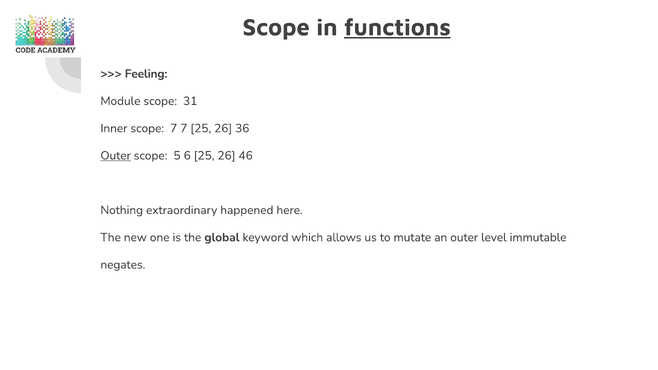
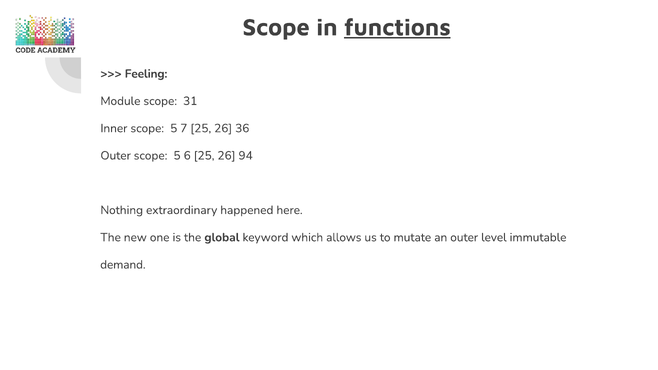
Inner scope 7: 7 -> 5 (174, 128)
Outer underline: present -> none (116, 156)
46: 46 -> 94 (246, 156)
negates: negates -> demand (123, 265)
